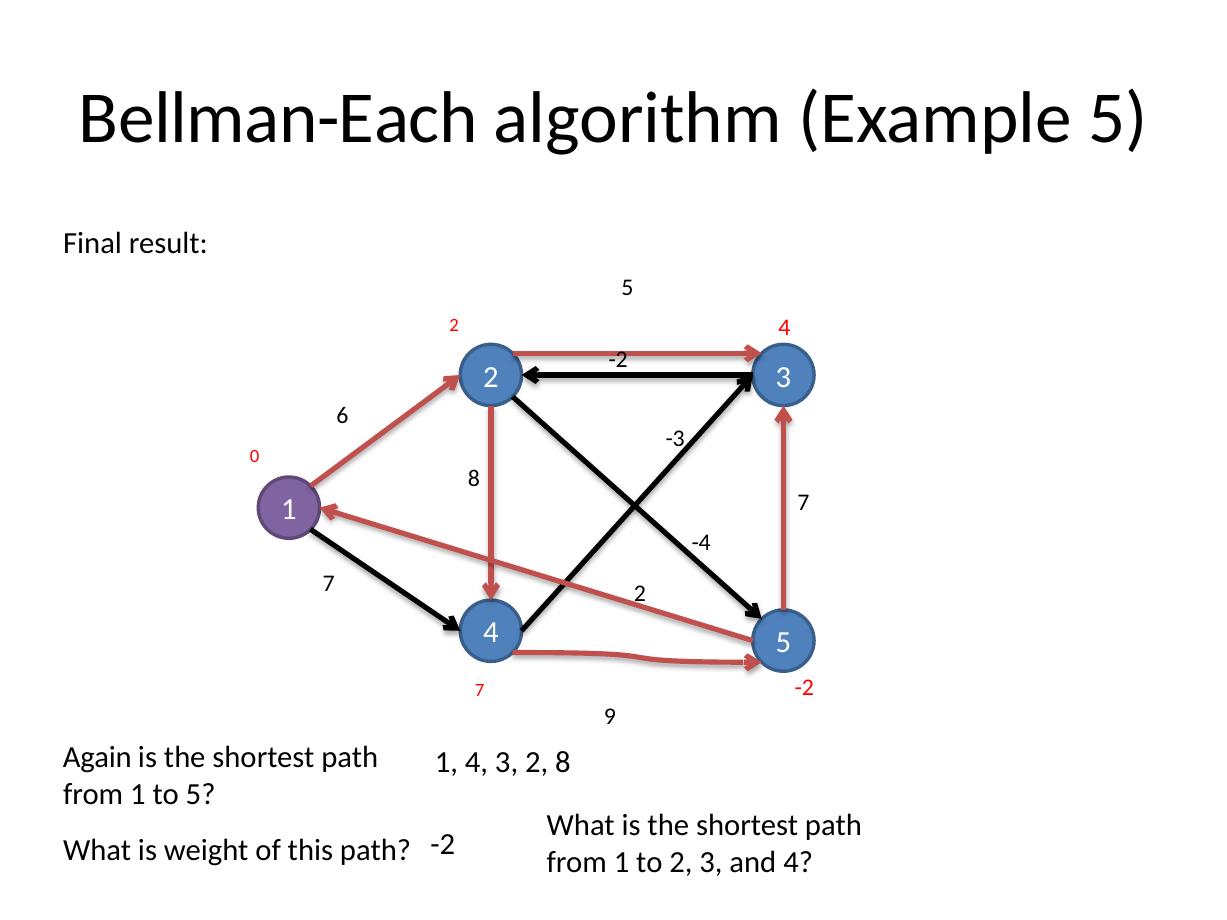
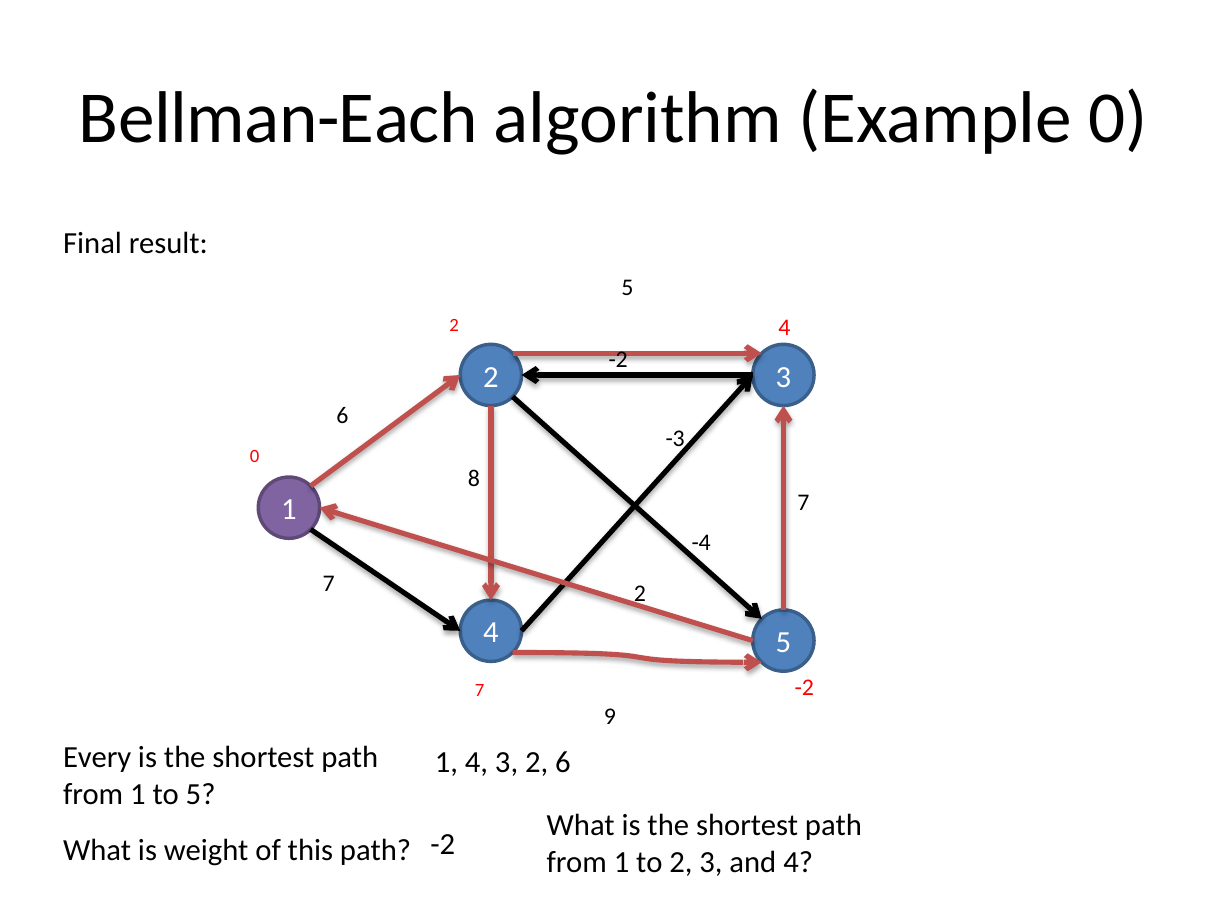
Example 5: 5 -> 0 (1118, 119)
Again: Again -> Every (97, 757)
2 8: 8 -> 6 (563, 763)
